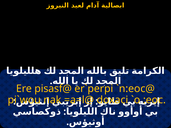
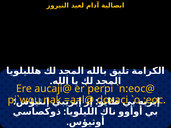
pisasf@: pisasf@ -> aucaji@ (53, 89)
